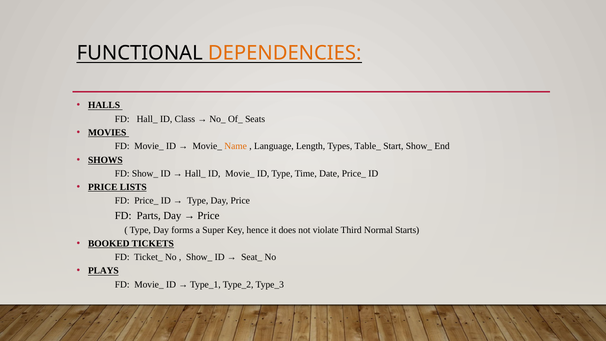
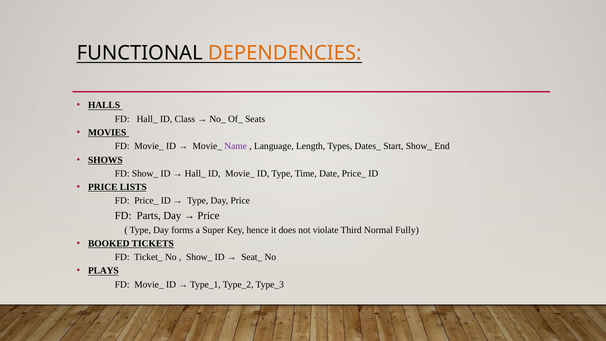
Name colour: orange -> purple (236, 146)
Table_: Table_ -> Dates_ (368, 146)
Starts: Starts -> Fully (407, 230)
